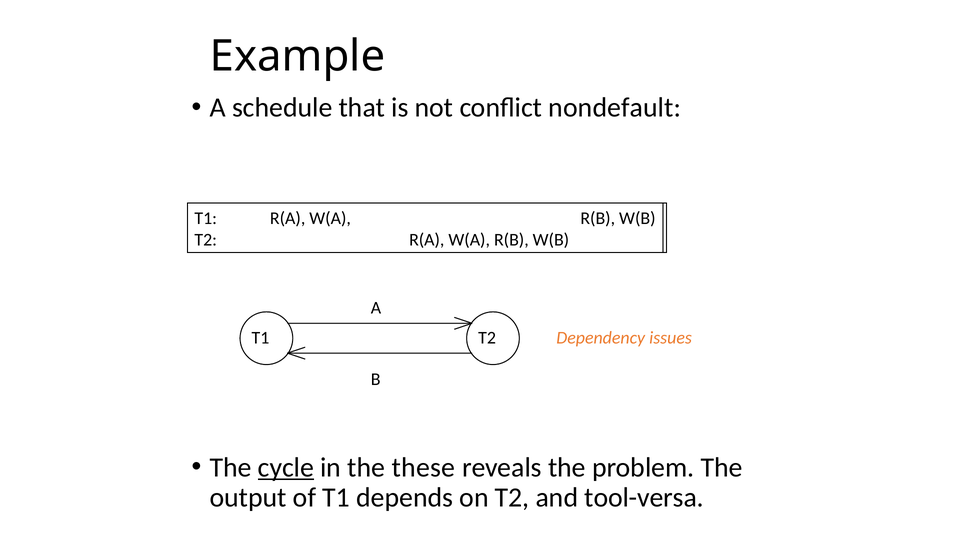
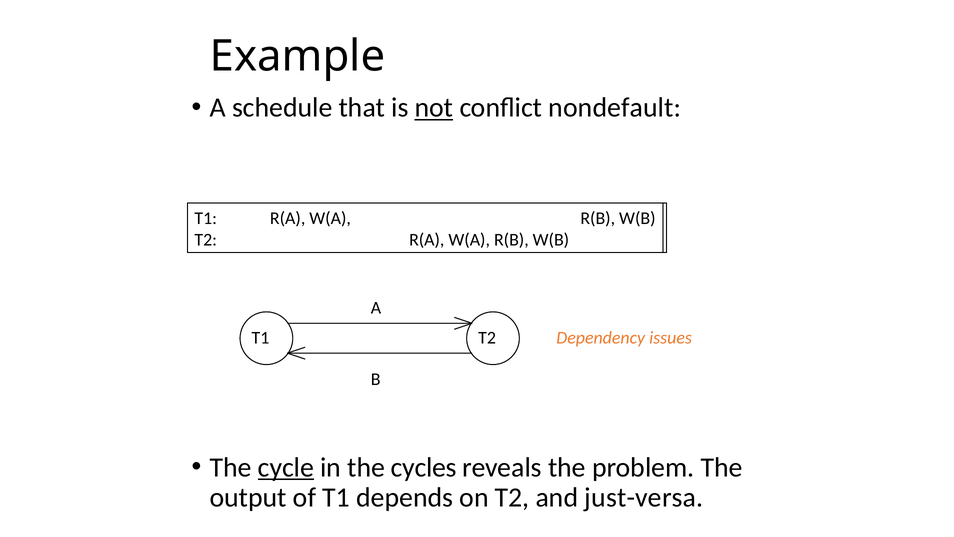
not underline: none -> present (434, 108)
these: these -> cycles (424, 467)
tool-versa: tool-versa -> just-versa (644, 497)
